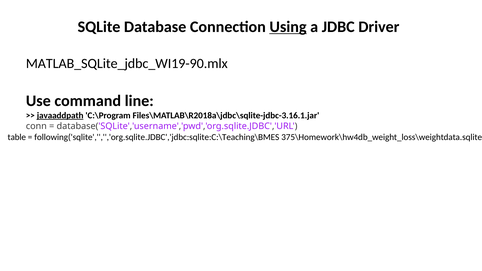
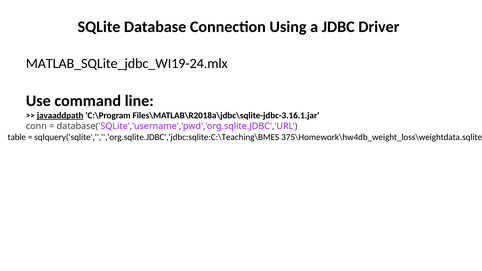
Using underline: present -> none (288, 27)
MATLAB_SQLite_jdbc_WI19-90.mlx: MATLAB_SQLite_jdbc_WI19-90.mlx -> MATLAB_SQLite_jdbc_WI19-24.mlx (127, 63)
following('sqlite','','','org.sqlite.JDBC','jdbc:sqlite:C:\Teaching\BMES: following('sqlite','','','org.sqlite.JDBC','jdbc:sqlite:C:\Teaching\BMES -> sqlquery('sqlite','','','org.sqlite.JDBC','jdbc:sqlite:C:\Teaching\BMES (157, 137)
